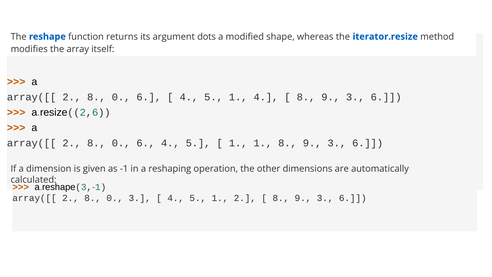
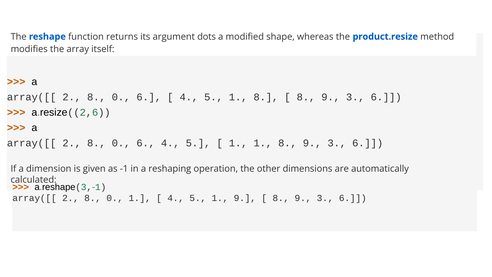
iterator.resize: iterator.resize -> product.resize (385, 37)
5 1 4: 4 -> 8 (266, 97)
0 3: 3 -> 1 (140, 198)
1 2: 2 -> 9 (245, 198)
